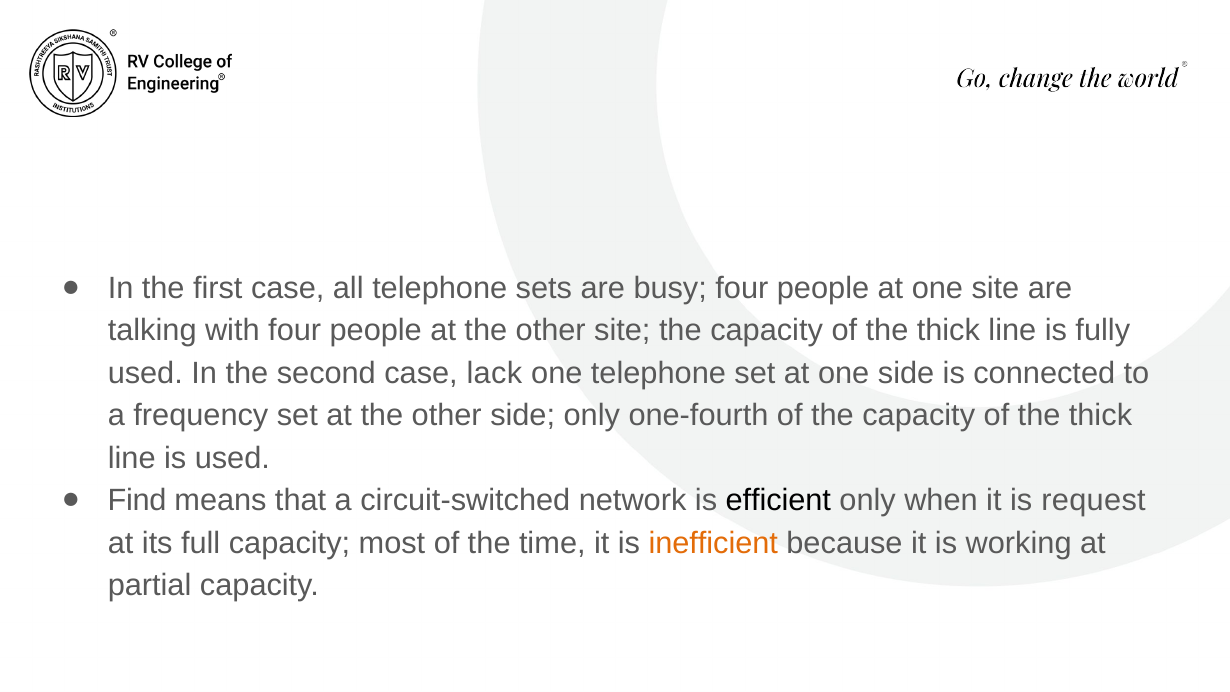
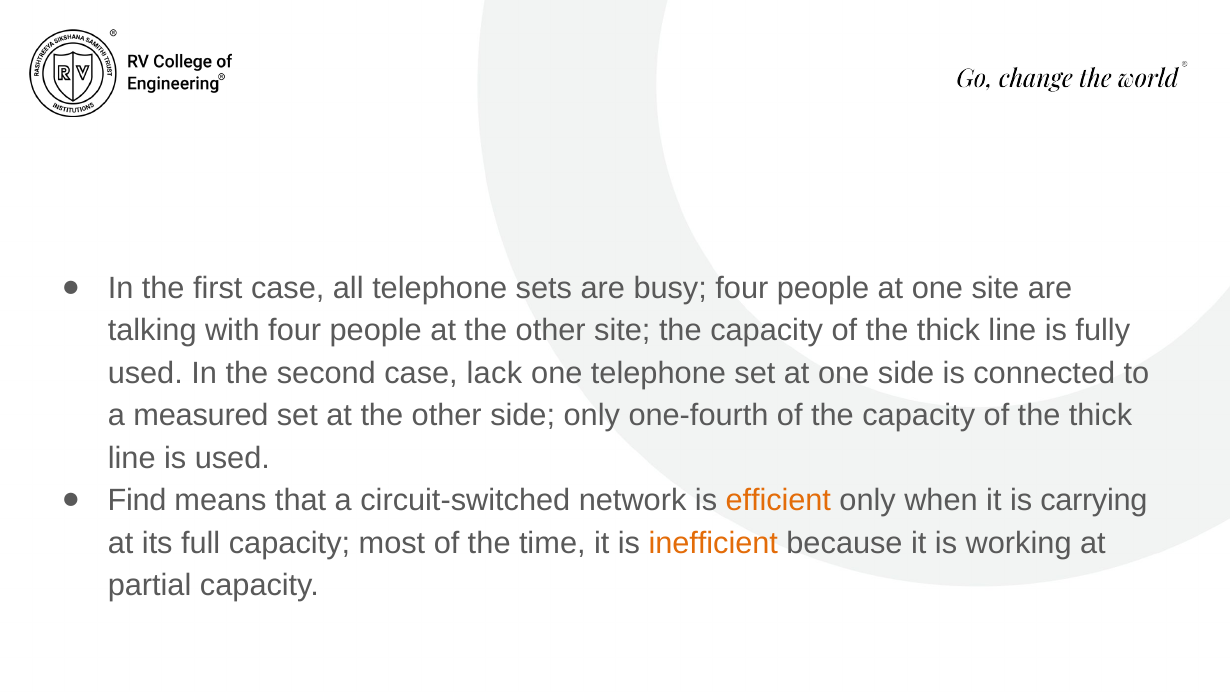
frequency: frequency -> measured (201, 416)
efficient colour: black -> orange (778, 500)
request: request -> carrying (1094, 500)
